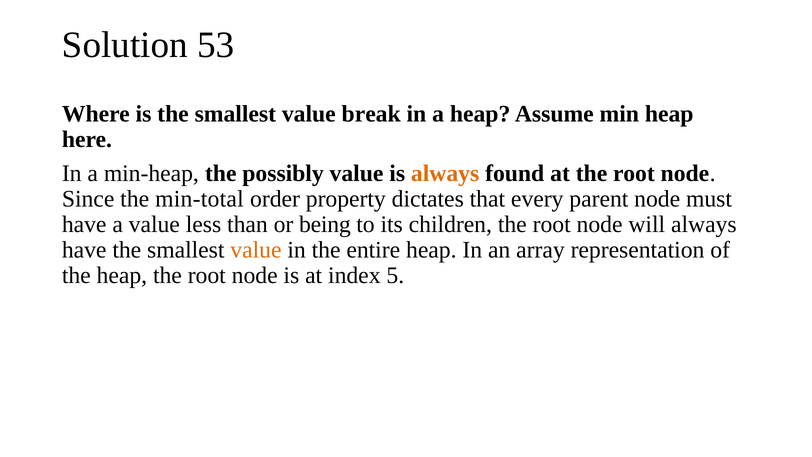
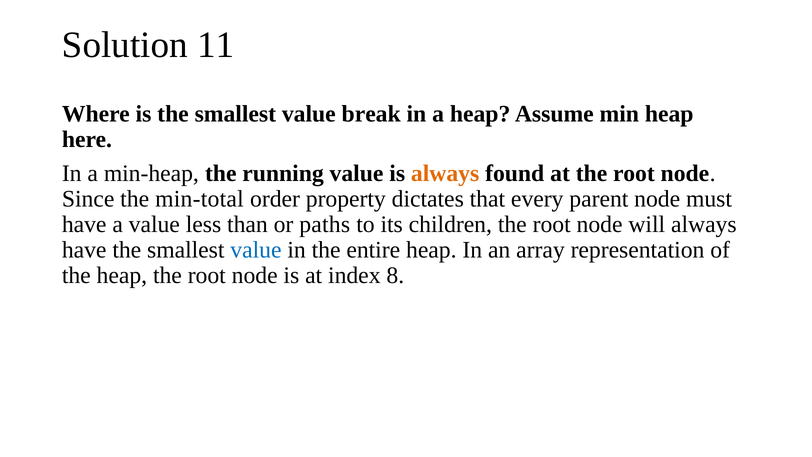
53: 53 -> 11 (216, 45)
possibly: possibly -> running (283, 173)
being: being -> paths (325, 224)
value colour: orange -> blue (256, 250)
5: 5 -> 8 (395, 275)
